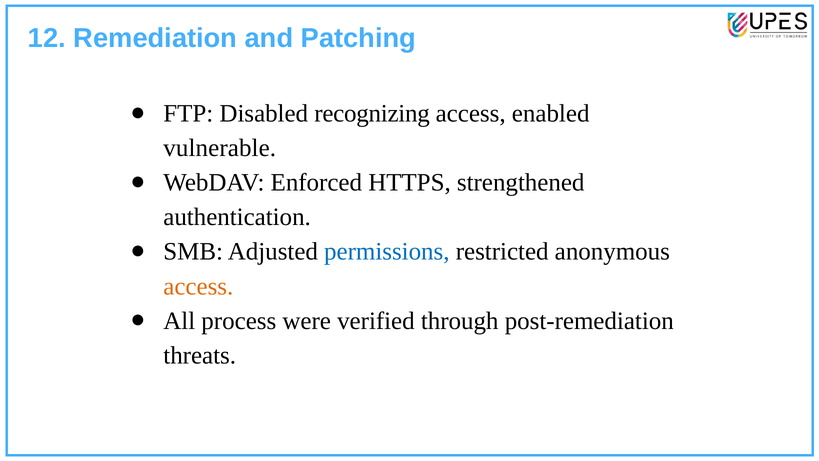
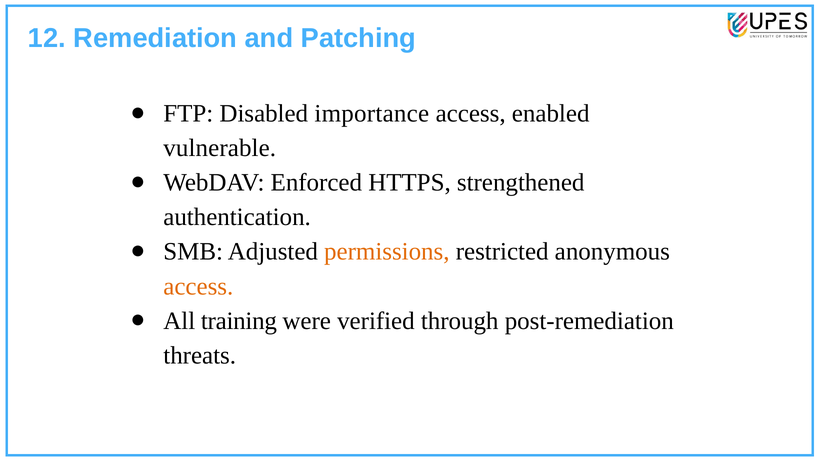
recognizing: recognizing -> importance (372, 114)
permissions colour: blue -> orange (387, 252)
process: process -> training (239, 321)
